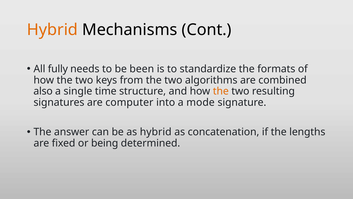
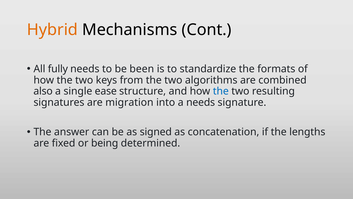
time: time -> ease (106, 91)
the colour: orange -> blue (221, 91)
computer: computer -> migration (129, 102)
a mode: mode -> needs (201, 102)
as hybrid: hybrid -> signed (156, 132)
